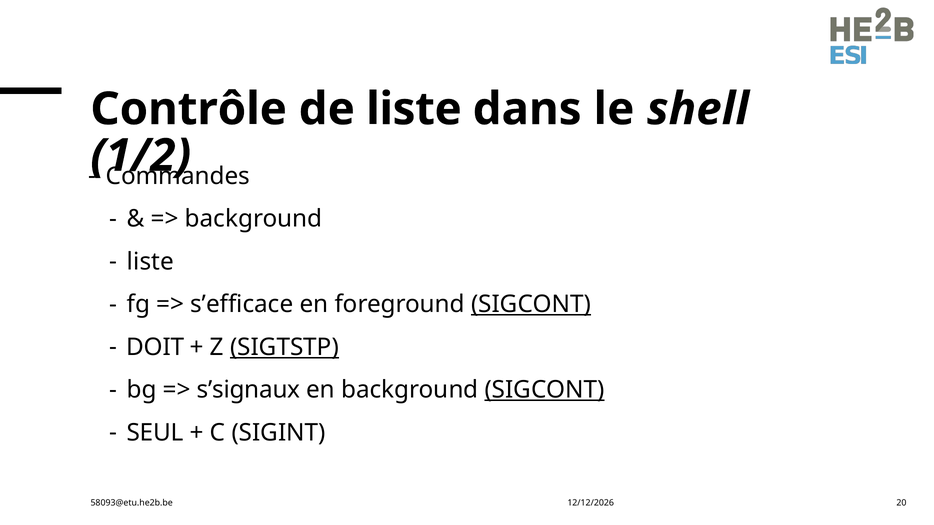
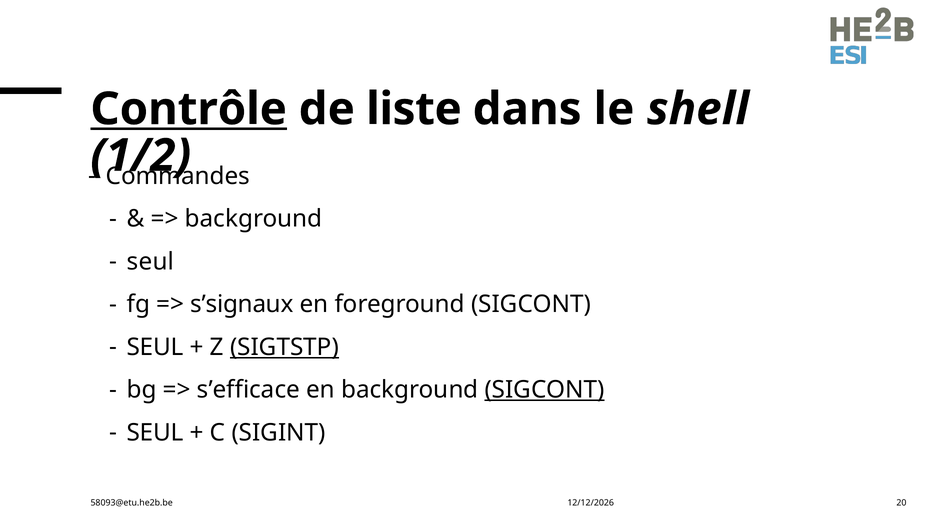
Contrôle underline: none -> present (189, 109)
liste: liste -> seul (150, 262)
s’efficace: s’efficace -> s’signaux (242, 305)
SIGCONT underline: present -> none (531, 305)
DOIT: DOIT -> SEUL (155, 347)
s’signaux: s’signaux -> s’efficace (248, 390)
